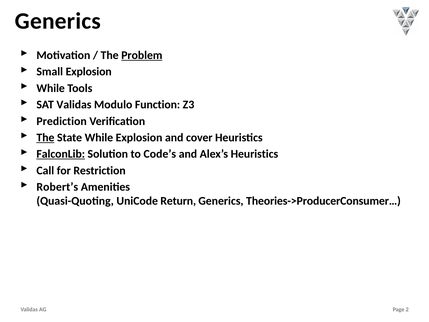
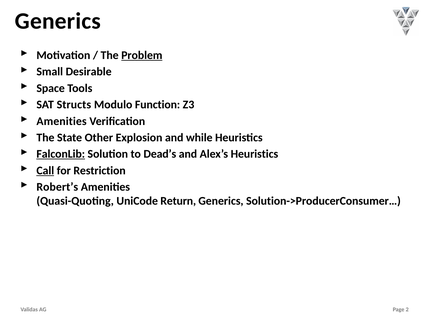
Small Explosion: Explosion -> Desirable (89, 72)
While: While -> Space (51, 88)
SAT Validas: Validas -> Structs (74, 105)
Prediction: Prediction -> Amenities (62, 121)
The underline: present -> none (45, 137)
State While: While -> Other (99, 137)
cover: cover -> while (199, 137)
Code’s: Code’s -> Dead’s (160, 154)
Call underline: none -> present (45, 170)
Theories->ProducerConsumer…: Theories->ProducerConsumer… -> Solution->ProducerConsumer… (323, 201)
